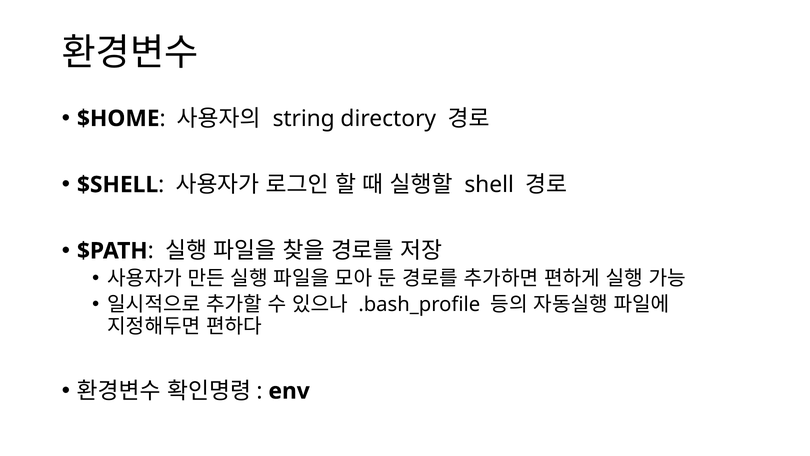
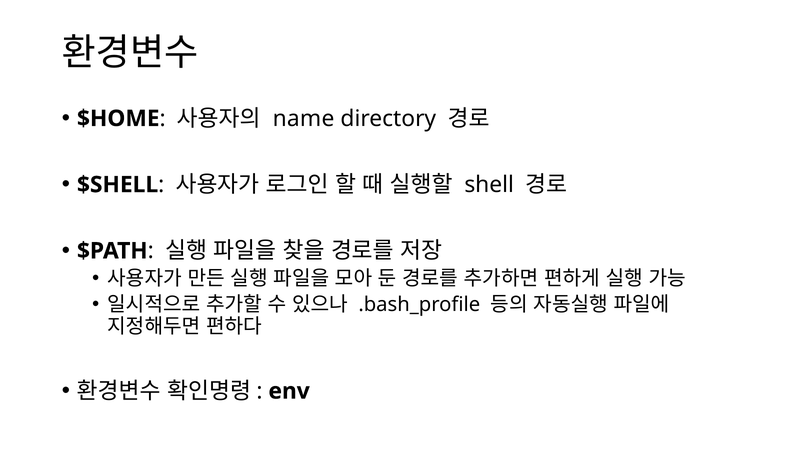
string: string -> name (304, 118)
